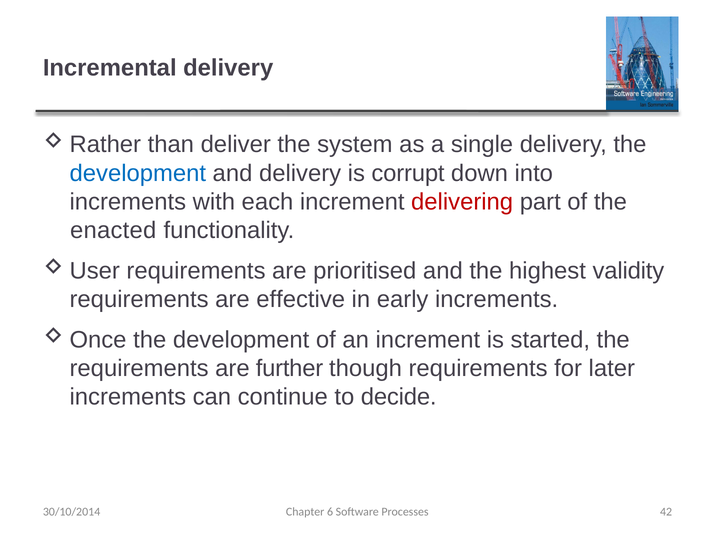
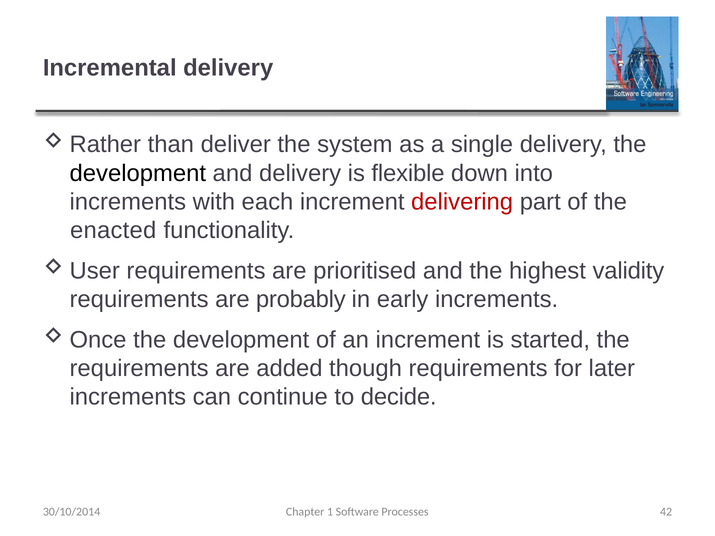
development colour: blue -> black (138, 173)
corrupt: corrupt -> flexible (408, 173)
effective: effective -> probably (301, 300)
further: further -> added (289, 369)
6: 6 -> 1 (330, 512)
